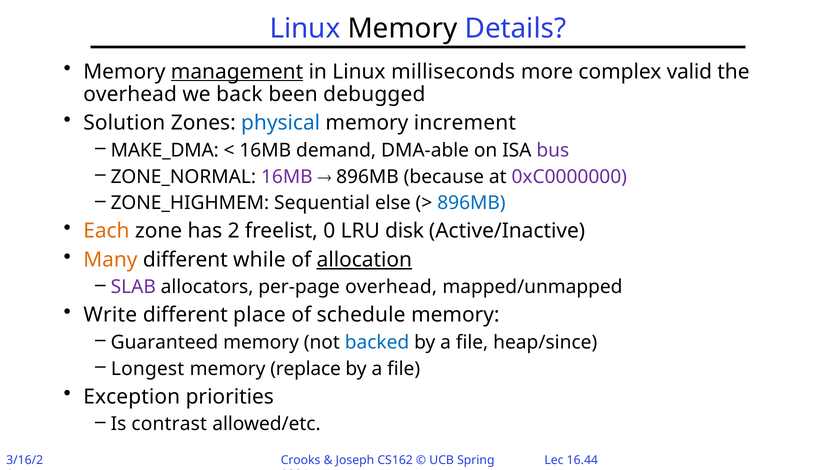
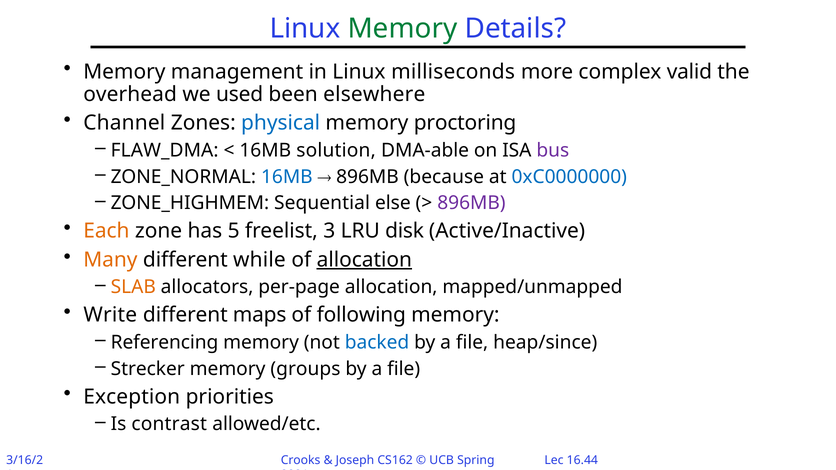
Memory colour: black -> green (403, 29)
management underline: present -> none (237, 72)
back: back -> used (240, 94)
debugged: debugged -> elsewhere (374, 94)
Solution: Solution -> Channel (124, 123)
increment: increment -> proctoring (465, 123)
MAKE_DMA: MAKE_DMA -> FLAW_DMA (165, 150)
demand: demand -> solution (336, 150)
16MB colour: purple -> blue (287, 177)
0xC0000000 colour: purple -> blue (569, 177)
896MB colour: blue -> purple (471, 203)
2: 2 -> 5 (234, 231)
0: 0 -> 3 (329, 231)
SLAB colour: purple -> orange (133, 287)
per-page overhead: overhead -> allocation (391, 287)
place: place -> maps (260, 315)
schedule: schedule -> following (361, 315)
Guaranteed: Guaranteed -> Referencing (164, 343)
Longest: Longest -> Strecker (148, 369)
replace: replace -> groups (305, 369)
